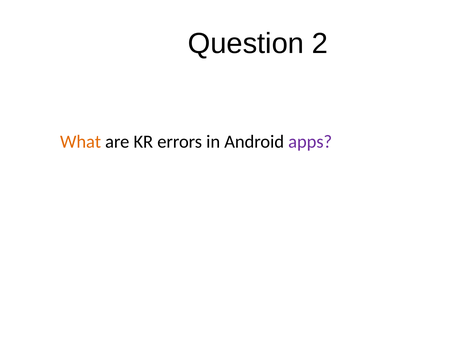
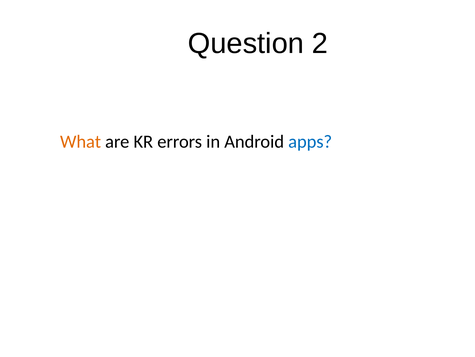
apps colour: purple -> blue (310, 141)
